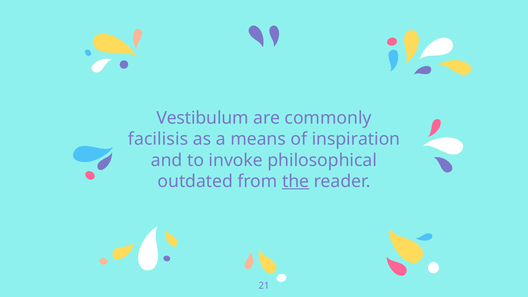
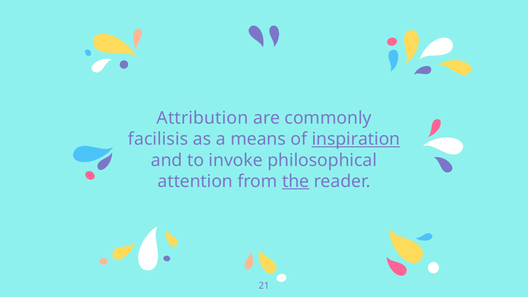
Vestibulum: Vestibulum -> Attribution (202, 118)
inspiration underline: none -> present (356, 139)
outdated: outdated -> attention (195, 181)
